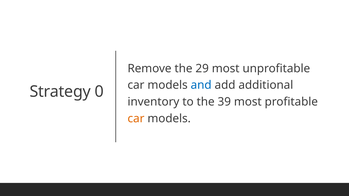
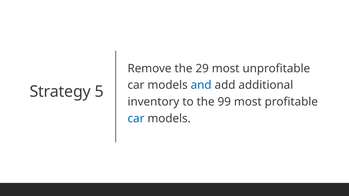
0: 0 -> 5 (99, 92)
39: 39 -> 99 (224, 102)
car colour: orange -> blue (136, 119)
